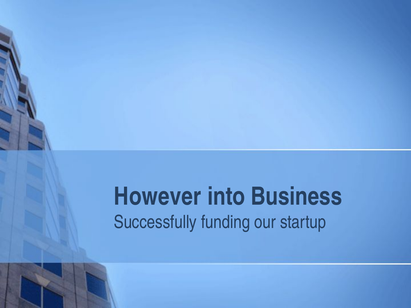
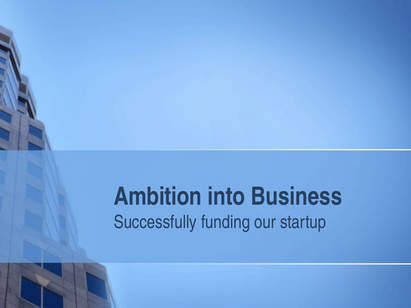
However: However -> Ambition (158, 197)
